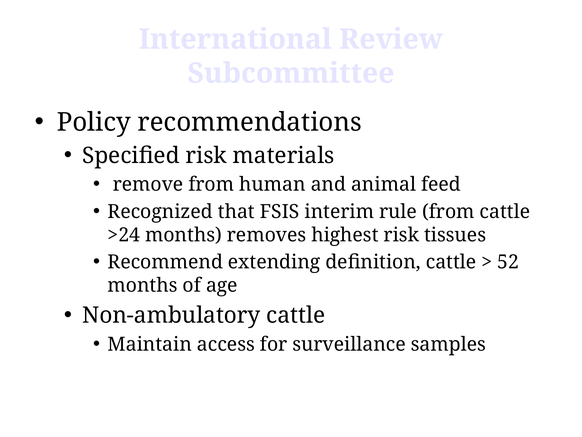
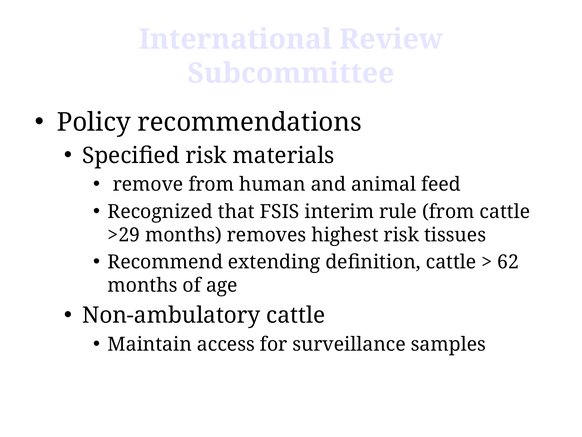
>24: >24 -> >29 (124, 235)
52: 52 -> 62 (508, 262)
